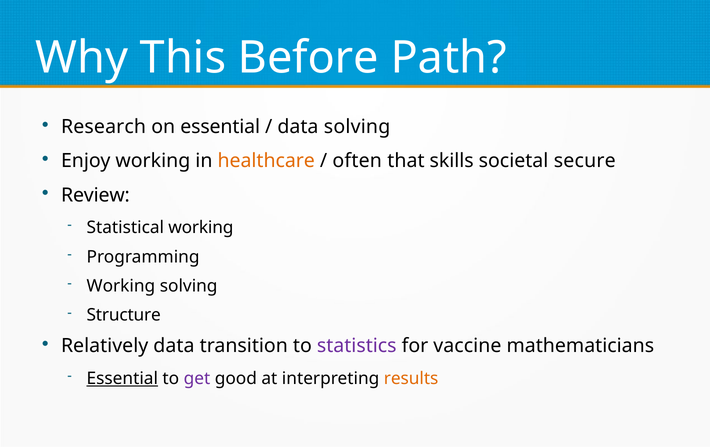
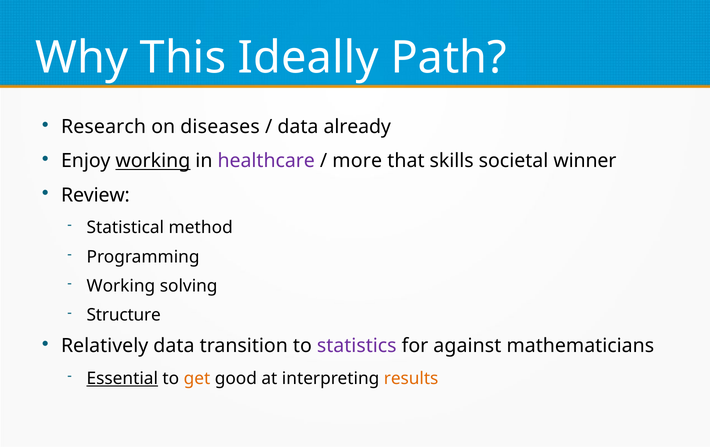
Before: Before -> Ideally (308, 58)
on essential: essential -> diseases (220, 127)
data solving: solving -> already (357, 127)
working underline: none -> present (153, 161)
healthcare colour: orange -> purple (266, 161)
often: often -> more (357, 161)
secure: secure -> winner (585, 161)
Statistical working: working -> method (201, 227)
vaccine: vaccine -> against (467, 345)
get colour: purple -> orange (197, 378)
